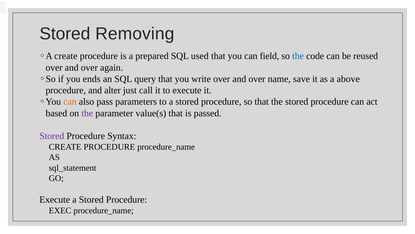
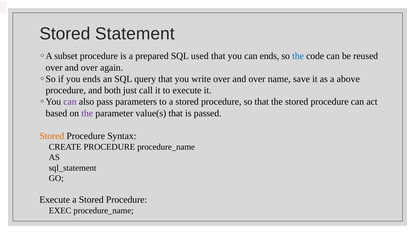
Removing: Removing -> Statement (135, 34)
create: create -> subset (66, 56)
can field: field -> ends (269, 56)
alter: alter -> both (113, 90)
can colour: orange -> purple (70, 102)
Stored colour: purple -> orange (52, 136)
